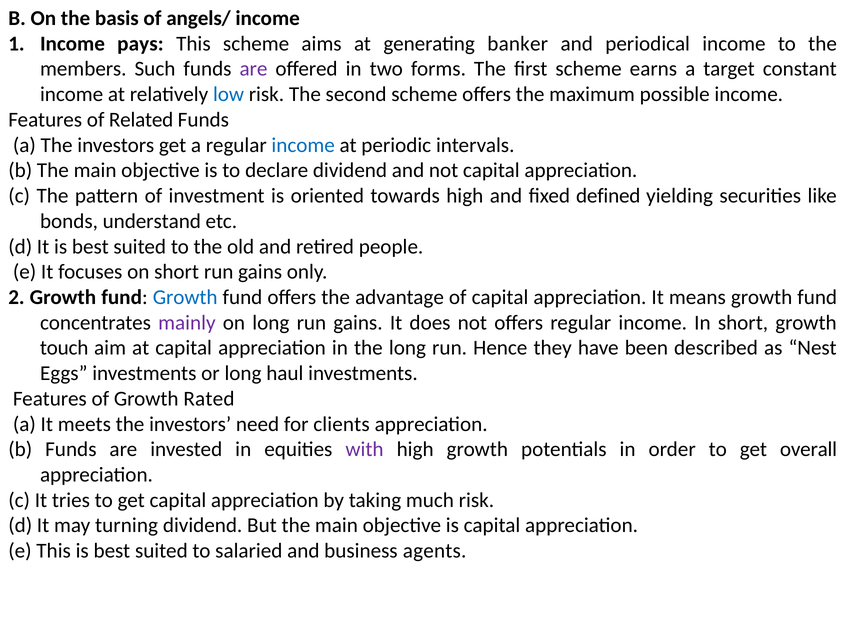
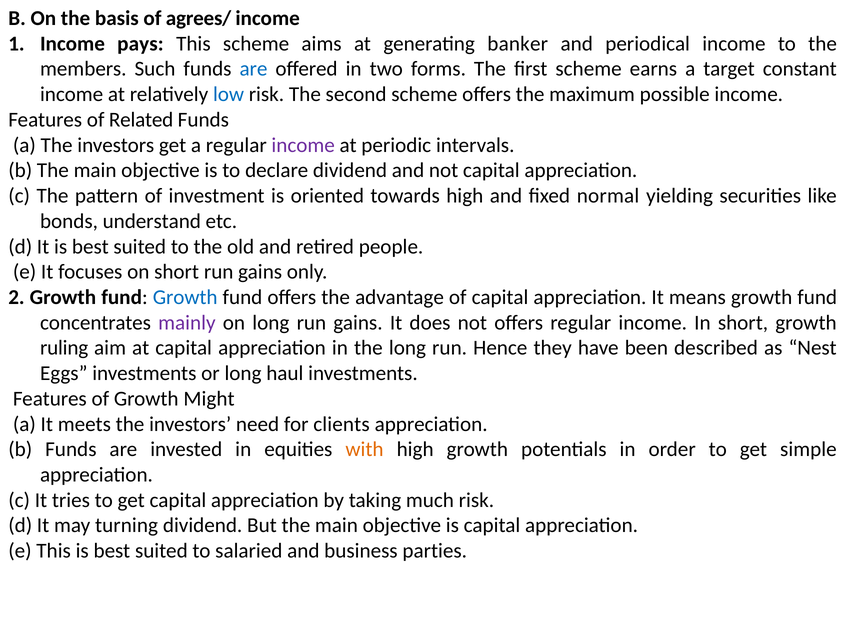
angels/: angels/ -> agrees/ (199, 18)
are colour: purple -> blue (253, 69)
income colour: blue -> purple (303, 145)
defined: defined -> normal (608, 196)
touch: touch -> ruling (64, 348)
Rated: Rated -> Might (209, 399)
with colour: purple -> orange (364, 450)
overall: overall -> simple (808, 450)
agents: agents -> parties (435, 551)
